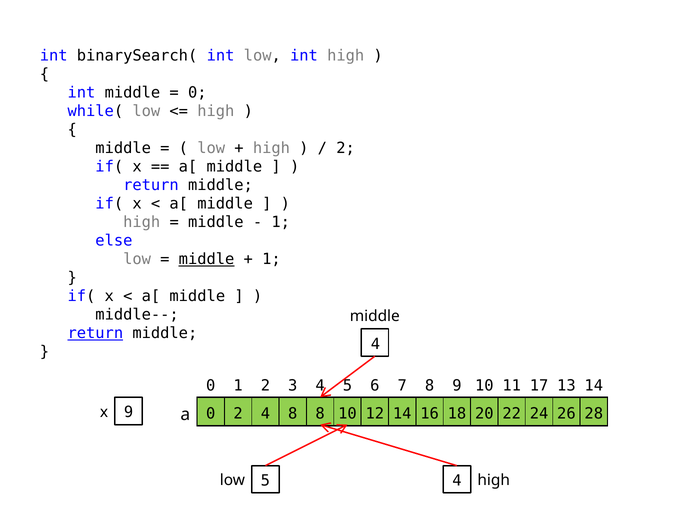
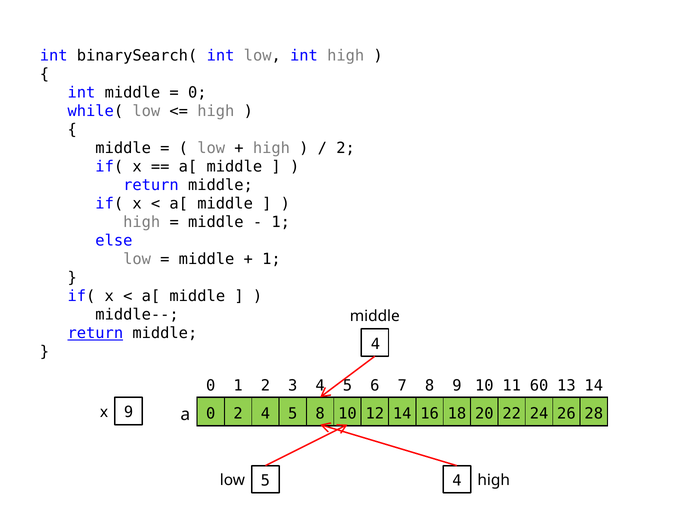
middle underline: present -> none (207, 259)
17: 17 -> 60 (539, 386)
2 4 8: 8 -> 5 (293, 414)
